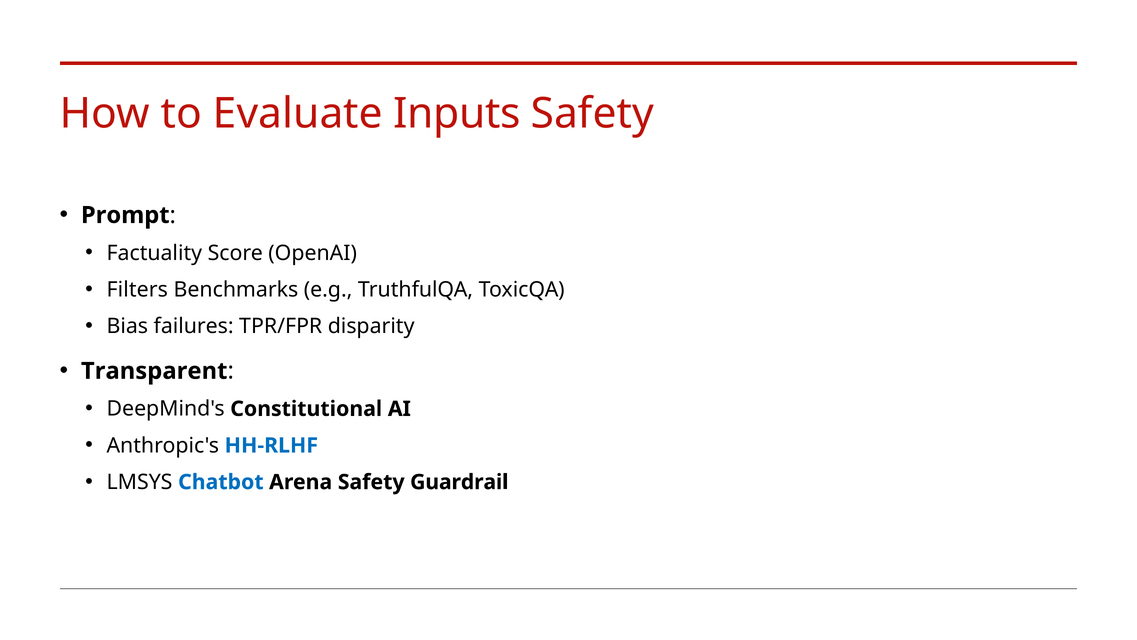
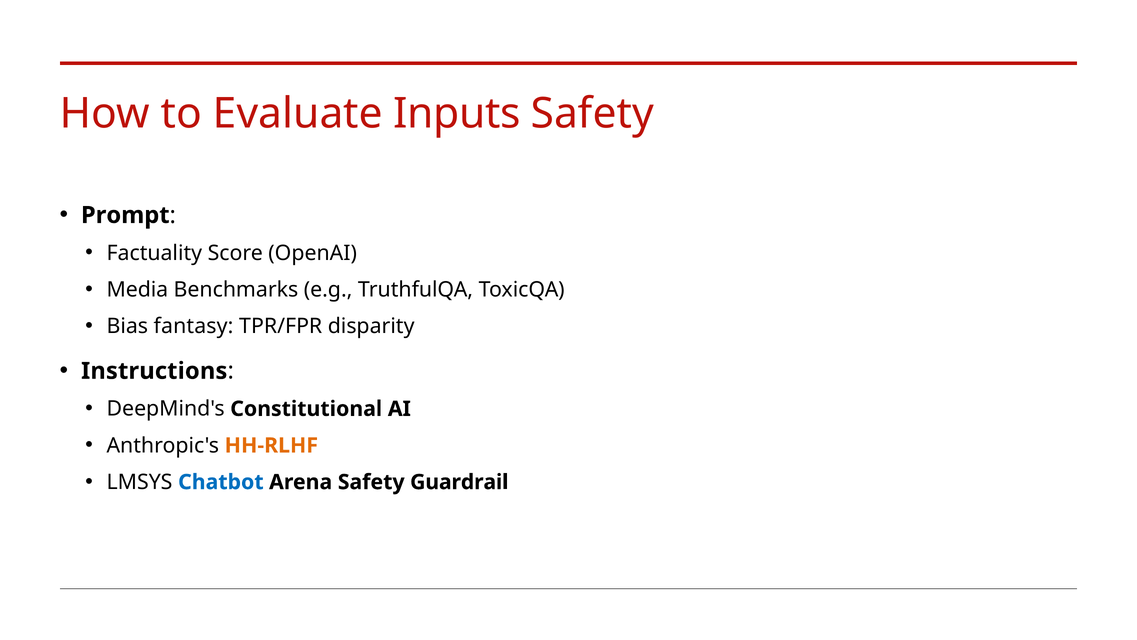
Filters: Filters -> Media (137, 289)
failures: failures -> fantasy (194, 326)
Transparent: Transparent -> Instructions (154, 371)
HH-RLHF colour: blue -> orange (271, 445)
